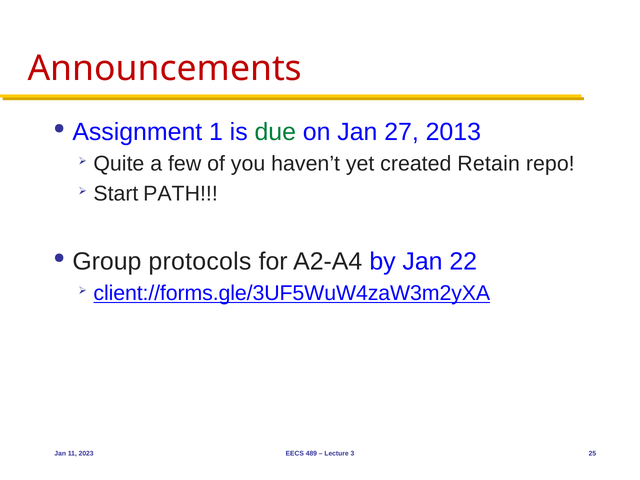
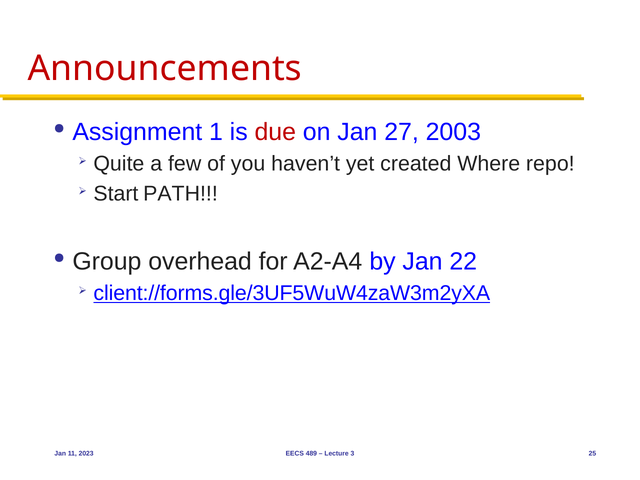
due colour: green -> red (275, 132)
2013: 2013 -> 2003 (453, 132)
Retain: Retain -> Where (489, 164)
protocols: protocols -> overhead (200, 261)
